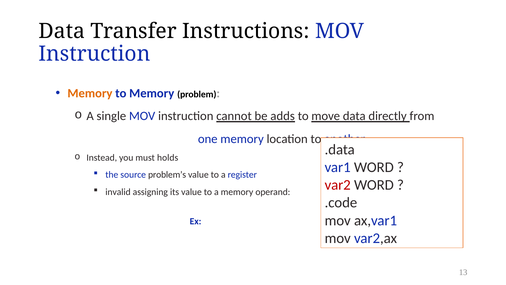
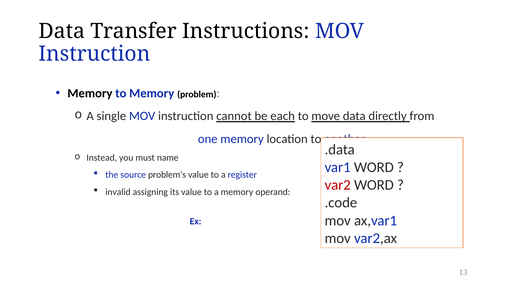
Memory colour: orange -> black (90, 93)
adds: adds -> each (283, 116)
holds: holds -> name (168, 157)
